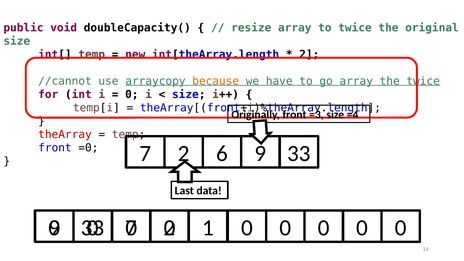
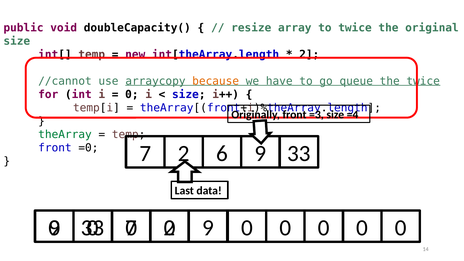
go array: array -> queue (356, 81)
theArray colour: red -> green (65, 135)
1: 1 -> 9 (208, 228)
